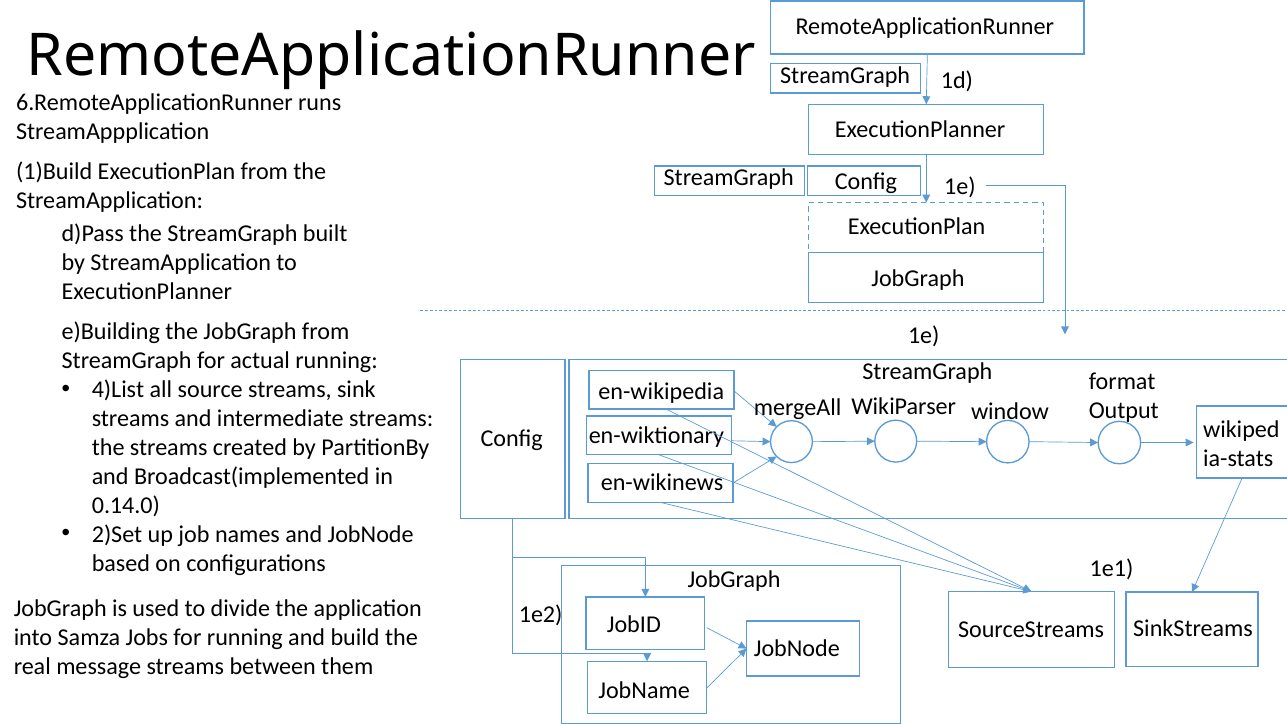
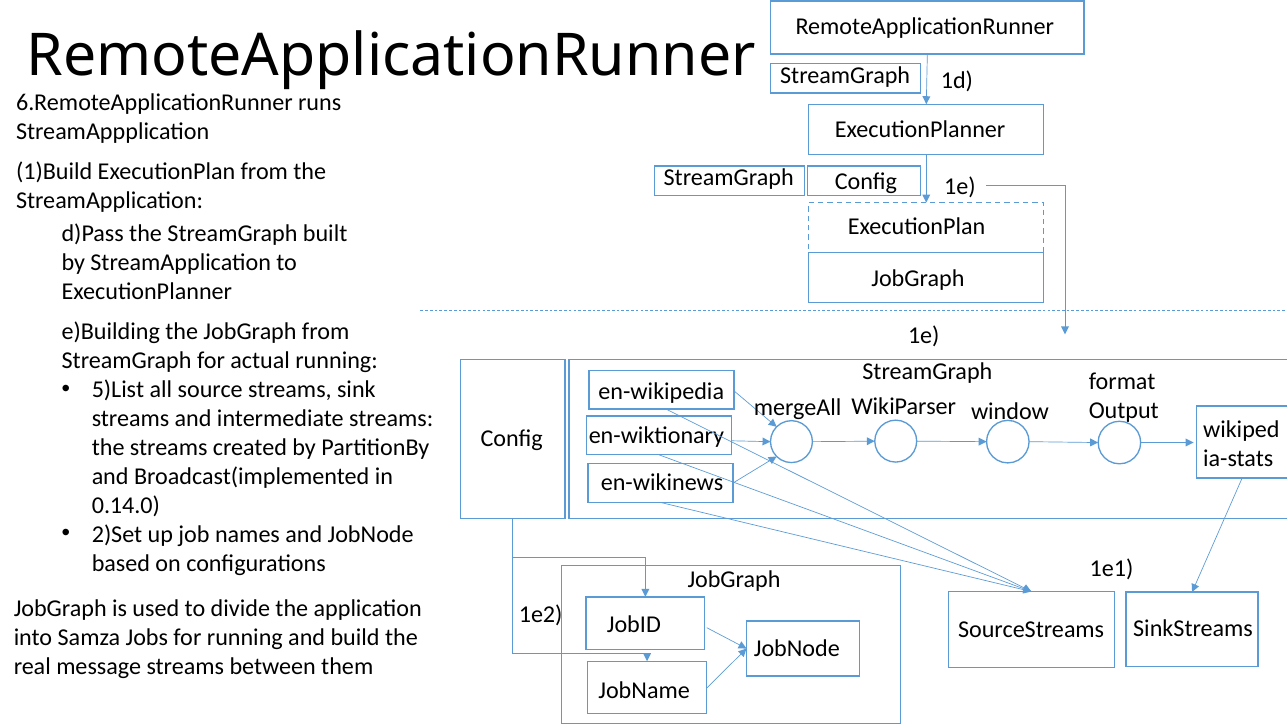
4)List: 4)List -> 5)List (118, 389)
